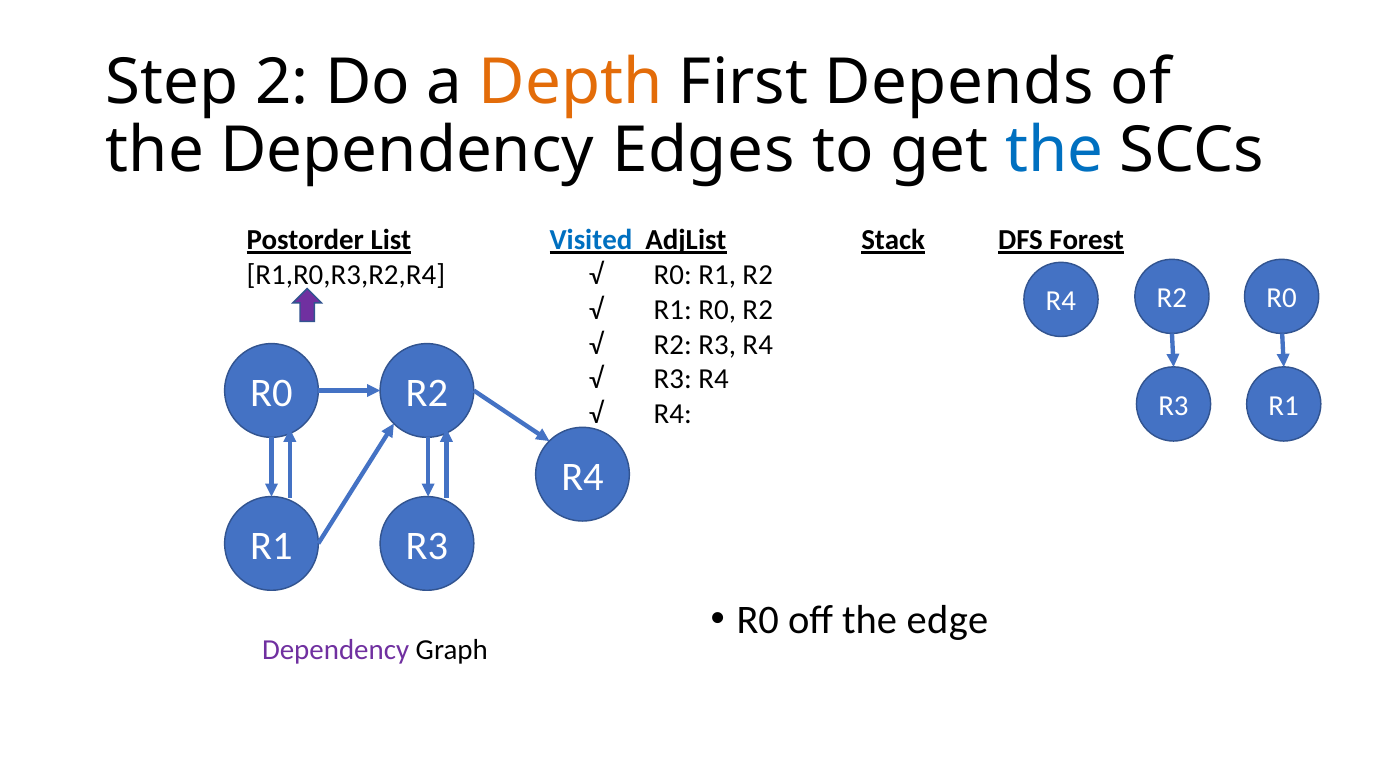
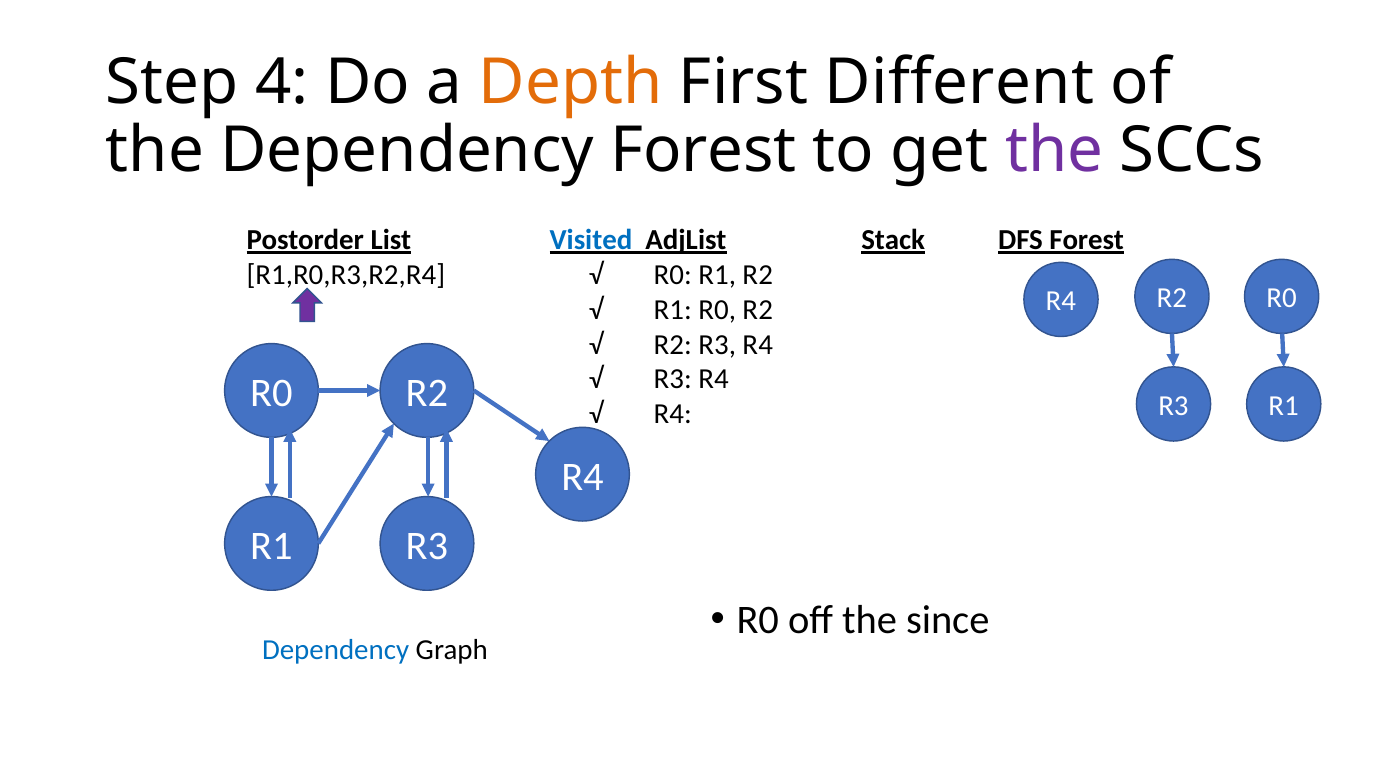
2: 2 -> 4 (282, 82)
Depends: Depends -> Different (959, 82)
Dependency Edges: Edges -> Forest (704, 151)
the colour: blue -> purple (1054, 151)
edge: edge -> since (948, 620)
Dependency colour: purple -> blue (336, 650)
